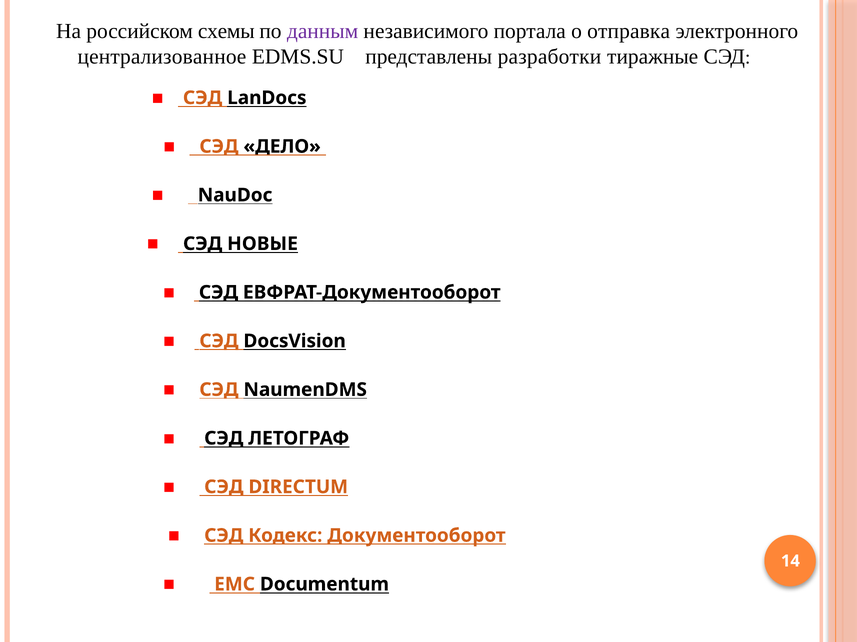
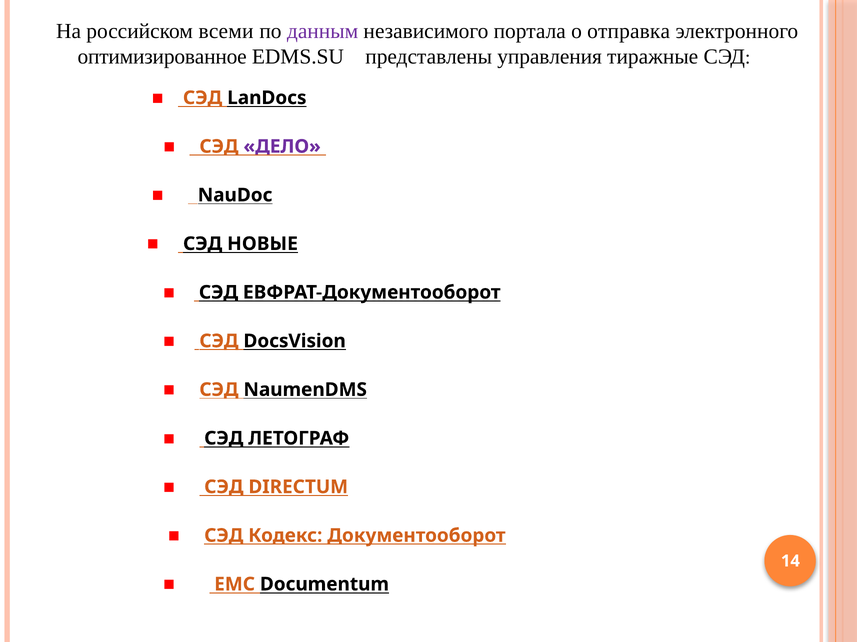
схемы: схемы -> всеми (226, 31)
централизованное: централизованное -> оптимизированное (162, 57)
разработки: разработки -> управления (550, 57)
ДЕЛО colour: black -> purple (282, 147)
